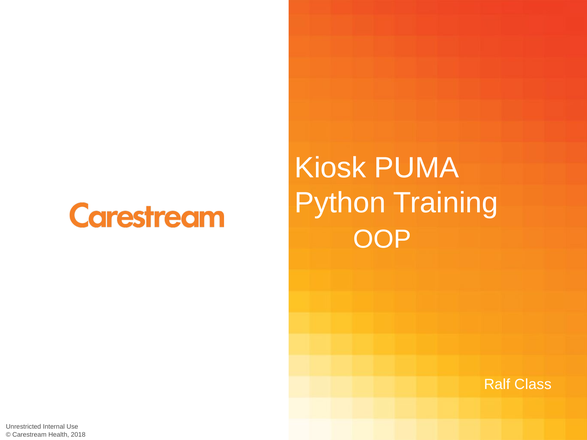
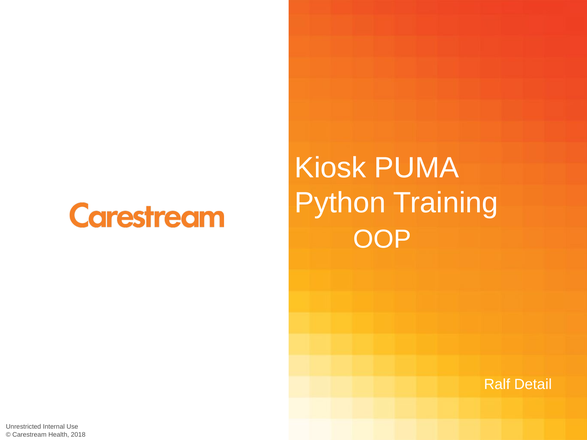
Class: Class -> Detail (533, 384)
